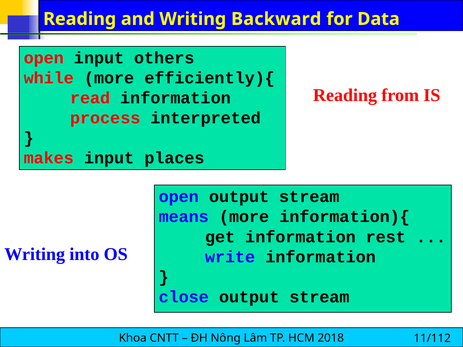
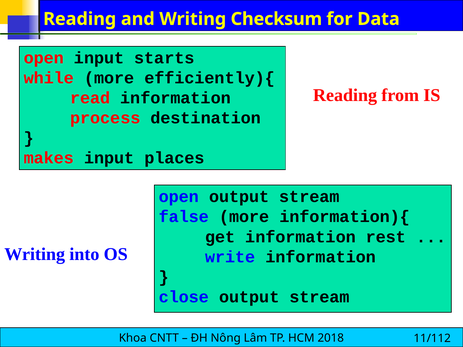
Backward: Backward -> Checksum (276, 19)
others: others -> starts (164, 58)
interpreted: interpreted -> destination (206, 118)
means: means -> false (184, 217)
